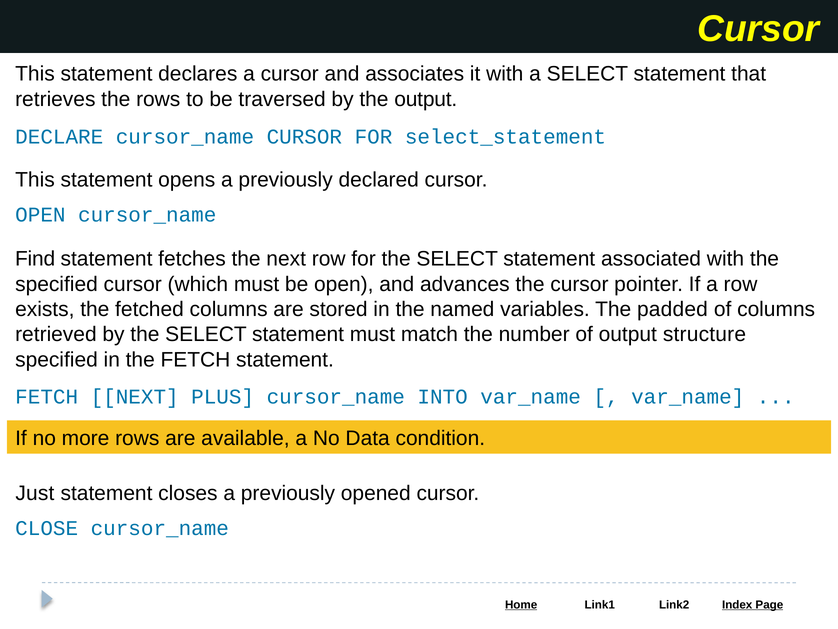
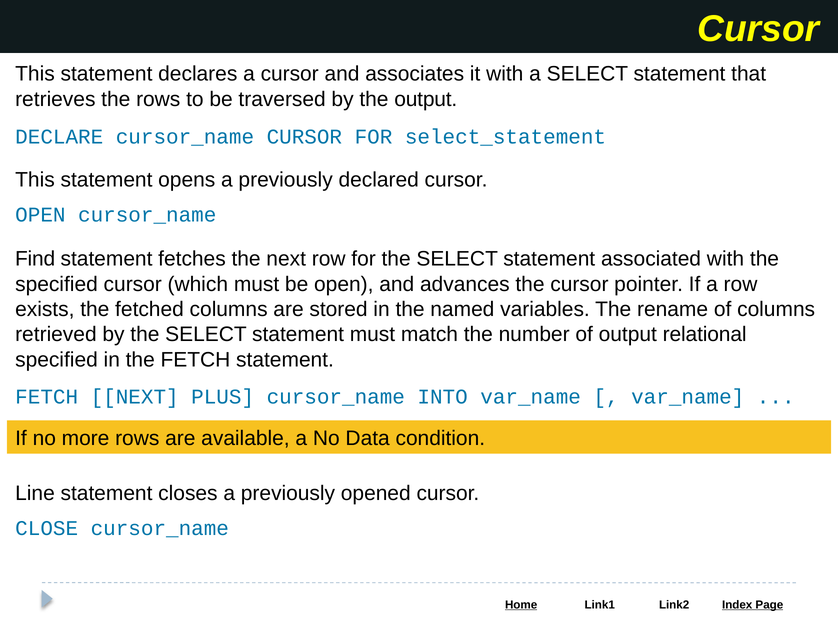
padded: padded -> rename (673, 309)
structure: structure -> relational (705, 334)
Just: Just -> Line (35, 493)
